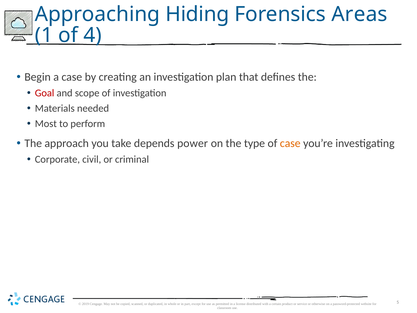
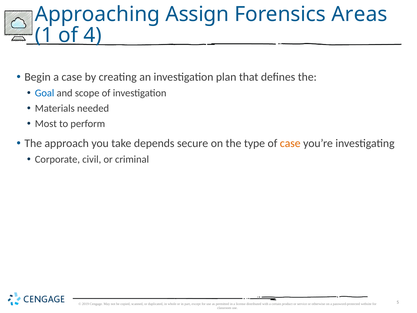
Hiding: Hiding -> Assign (197, 14)
Goal colour: red -> blue (45, 93)
power: power -> secure (193, 143)
